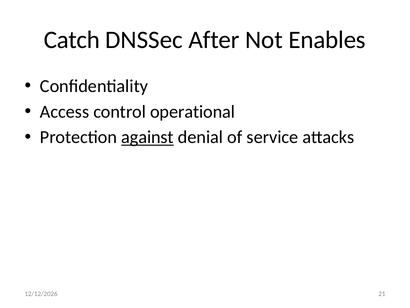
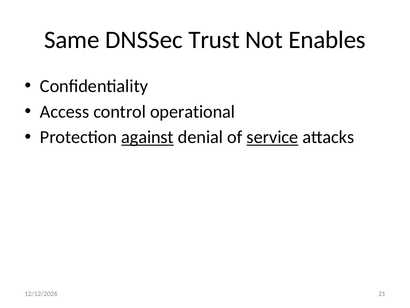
Catch: Catch -> Same (72, 40)
After: After -> Trust (214, 40)
service underline: none -> present (272, 137)
